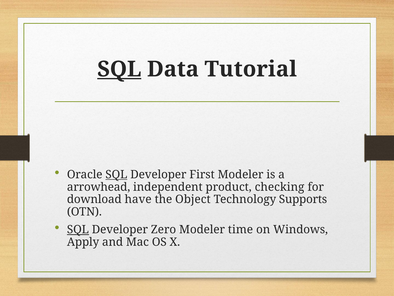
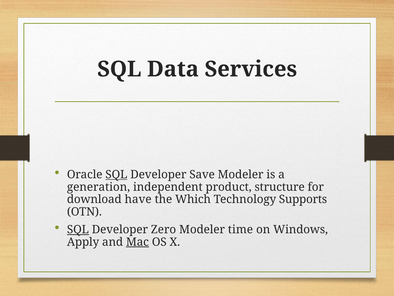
SQL underline: present -> none (119, 69)
Tutorial: Tutorial -> Services (251, 69)
First: First -> Save (202, 174)
arrowhead: arrowhead -> generation (99, 187)
checking: checking -> structure (280, 187)
Object: Object -> Which (193, 199)
Mac underline: none -> present (137, 242)
